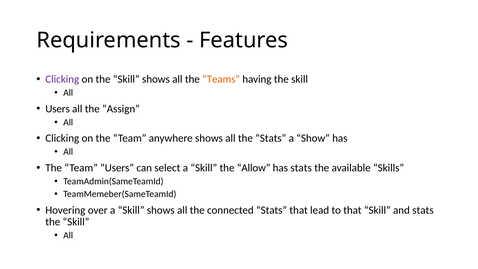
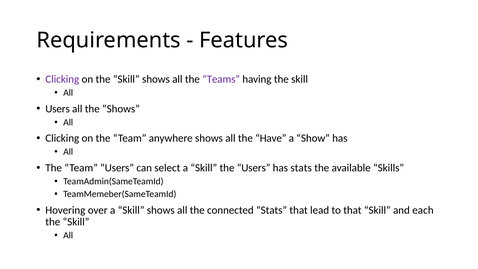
Teams colour: orange -> purple (221, 79)
the Assign: Assign -> Shows (121, 109)
the Stats: Stats -> Have (271, 138)
the Allow: Allow -> Users (254, 168)
and stats: stats -> each (423, 210)
